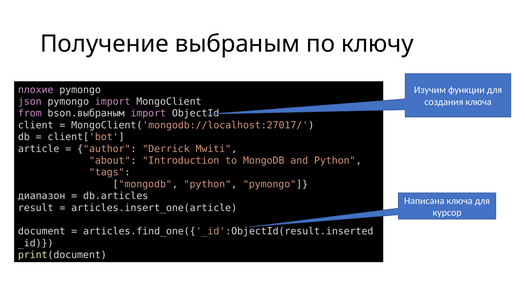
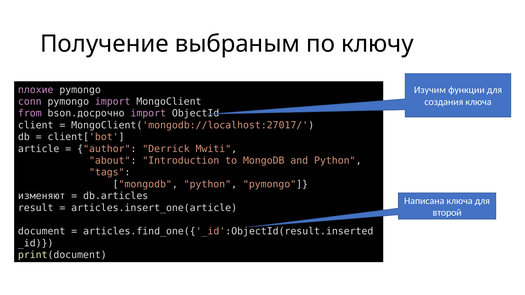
json: json -> conn (30, 102)
bson.выбраным: bson.выбраным -> bson.досрочно (86, 113)
диапазон: диапазон -> изменяют (42, 196)
курсор: курсор -> второй (447, 213)
